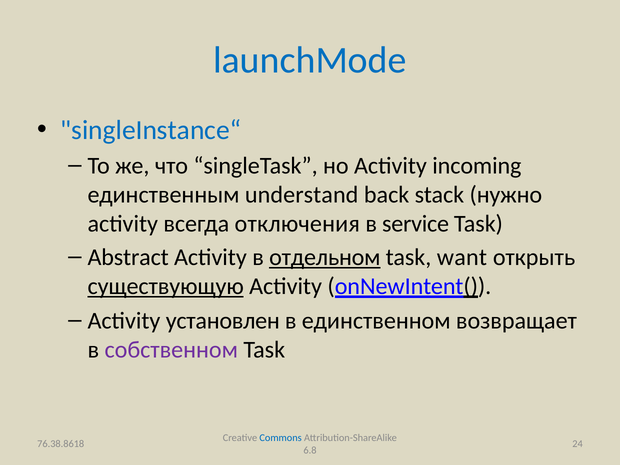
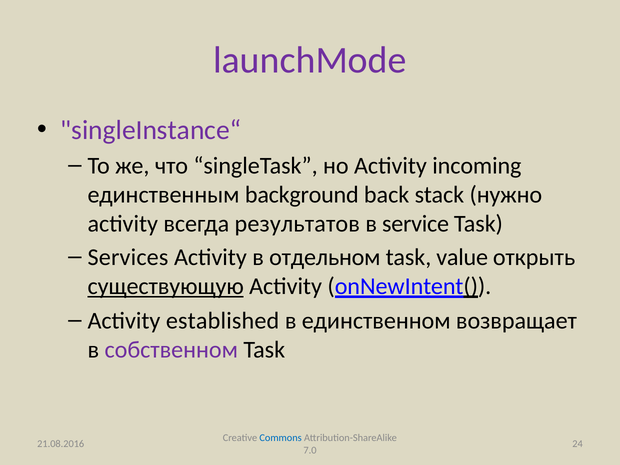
launchMode colour: blue -> purple (310, 60)
singleInstance“ colour: blue -> purple (151, 130)
understand: understand -> background (302, 195)
отключения: отключения -> результатов (297, 224)
Abstract: Abstract -> Services (128, 257)
отдельном underline: present -> none (325, 257)
want: want -> value (462, 257)
установлен: установлен -> established (223, 321)
76.38.8618: 76.38.8618 -> 21.08.2016 (61, 444)
6.8: 6.8 -> 7.0 (310, 450)
